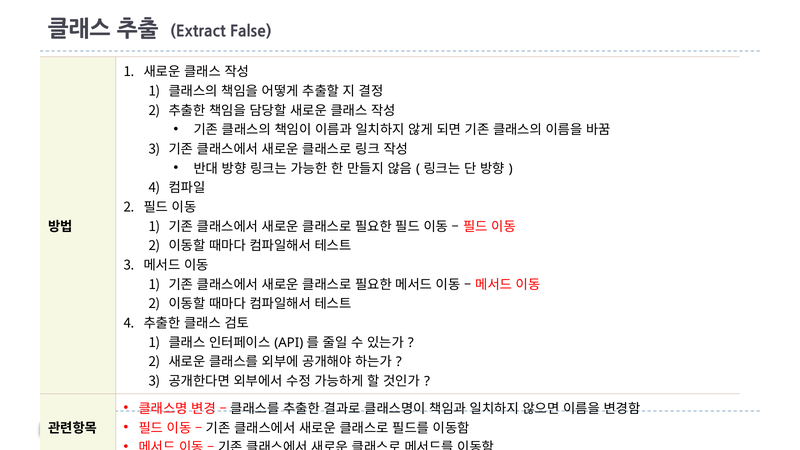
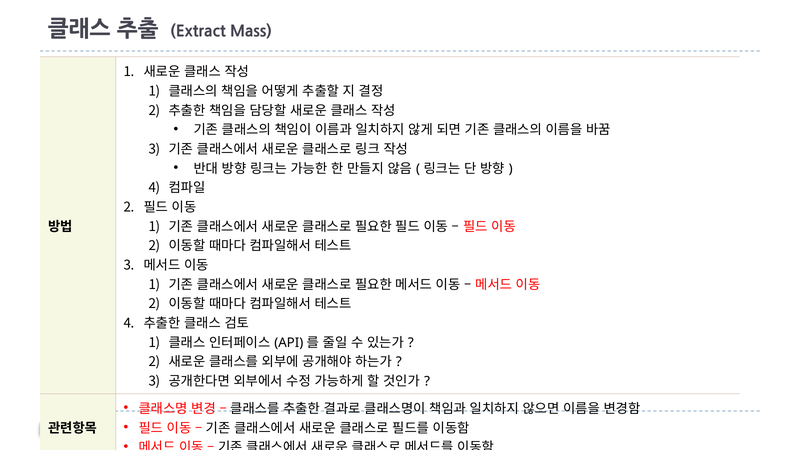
False: False -> Mass (251, 31)
